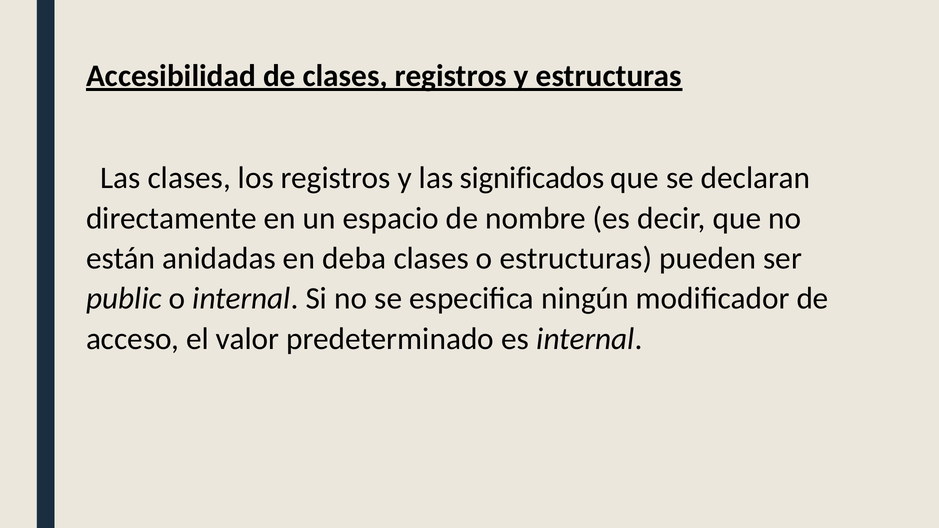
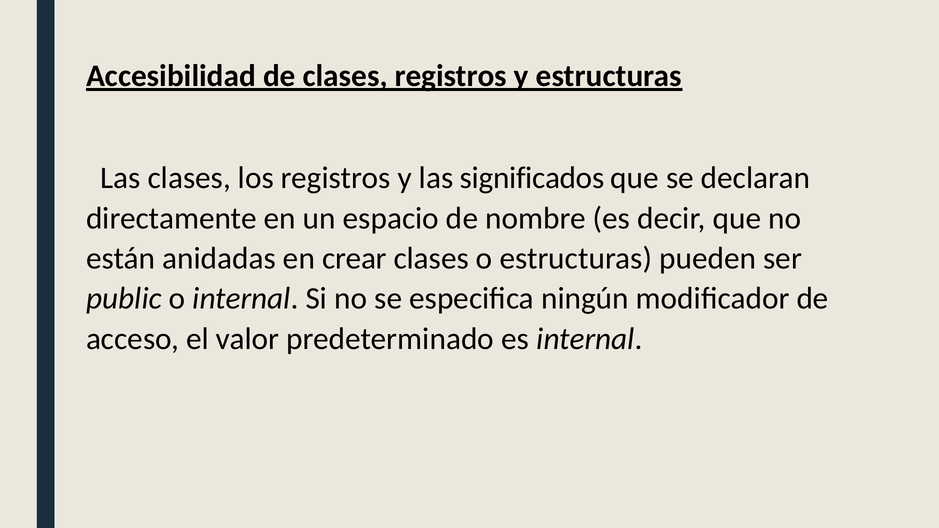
deba: deba -> crear (354, 259)
